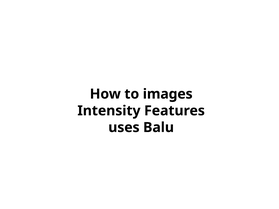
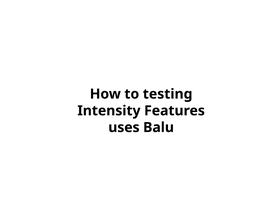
images: images -> testing (168, 94)
